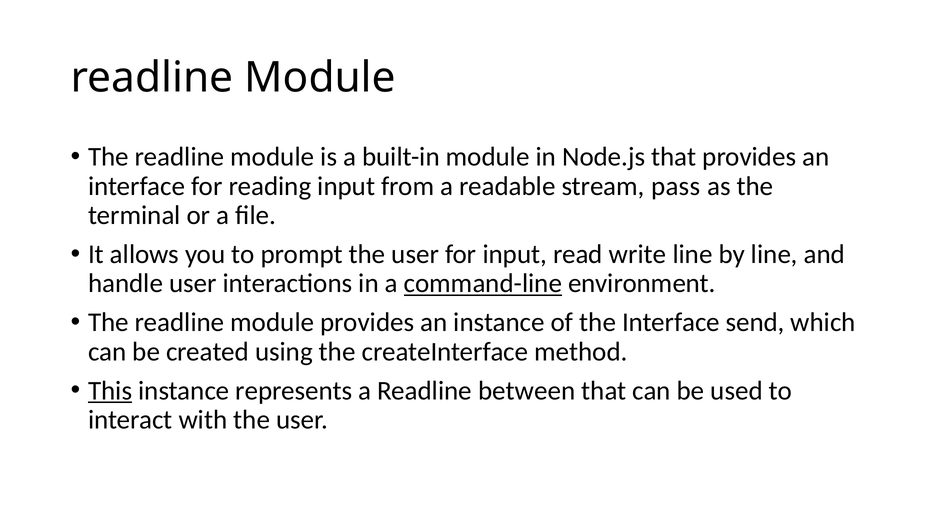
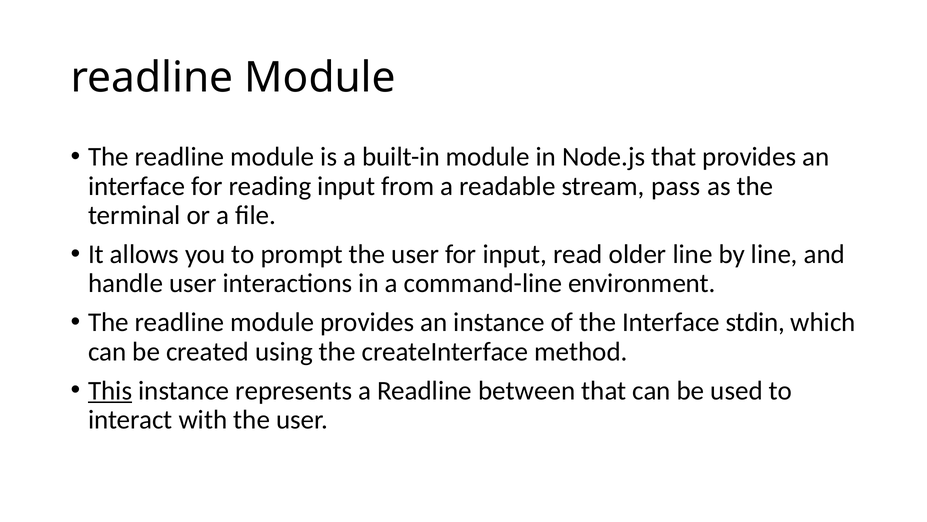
write: write -> older (638, 254)
command-line underline: present -> none (483, 283)
send: send -> stdin (755, 322)
